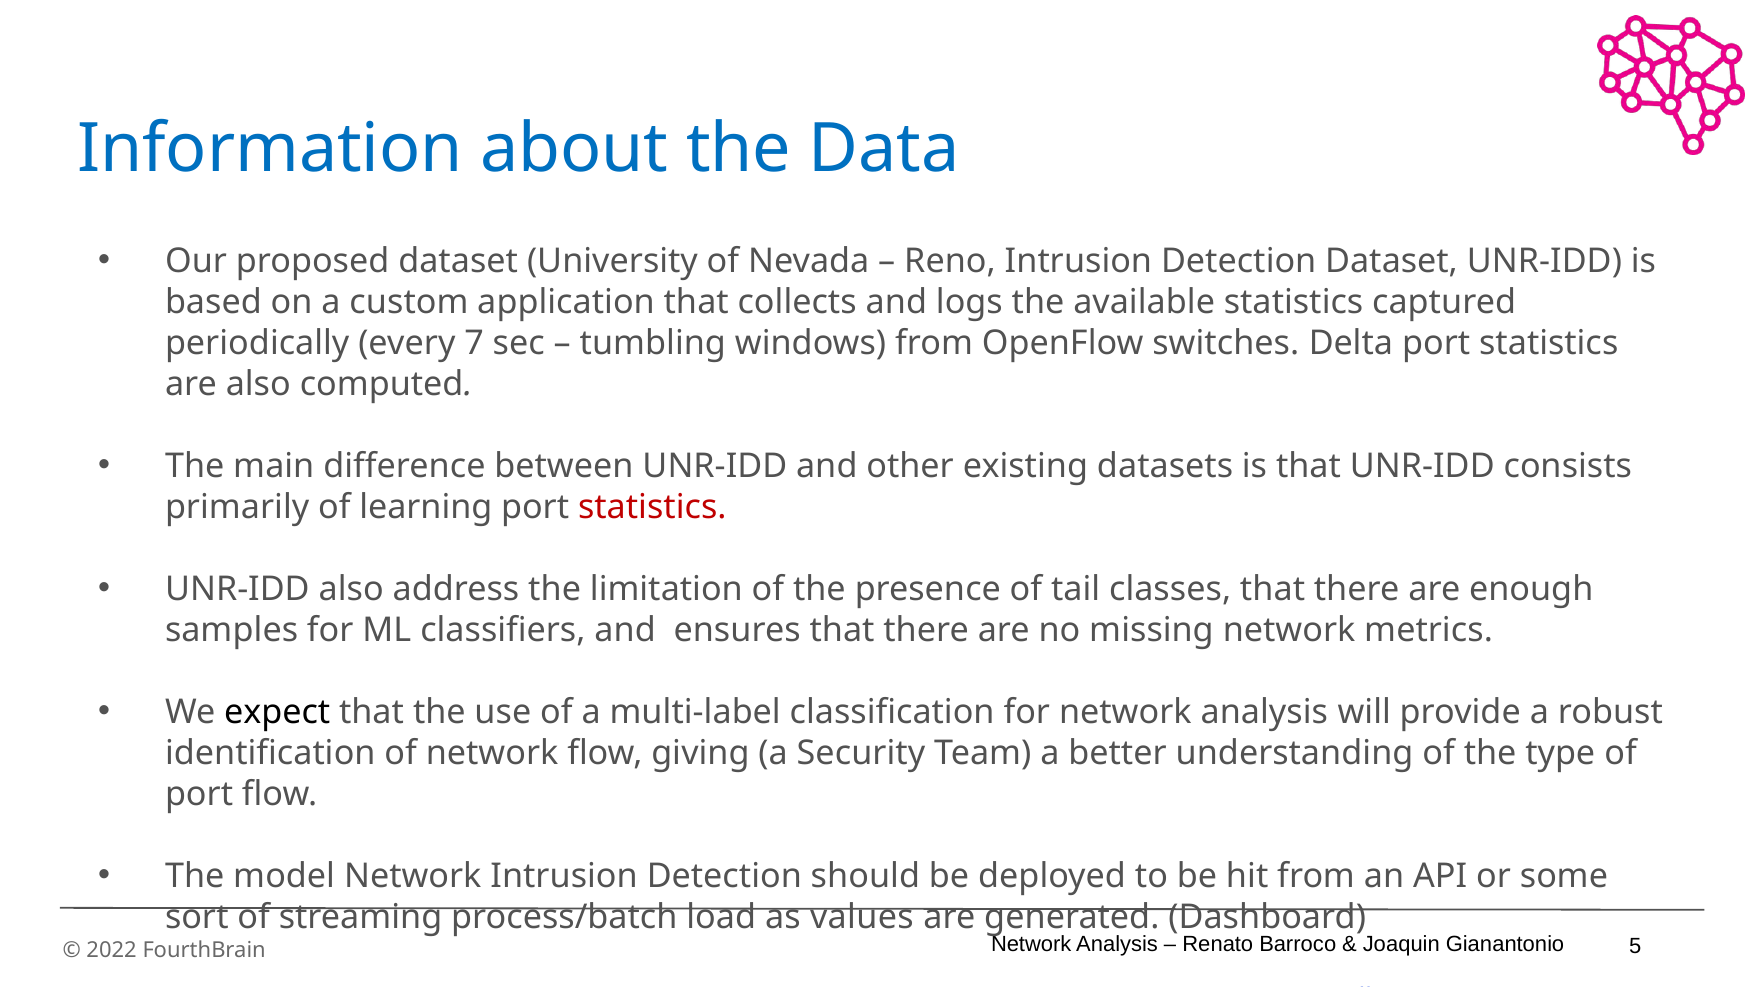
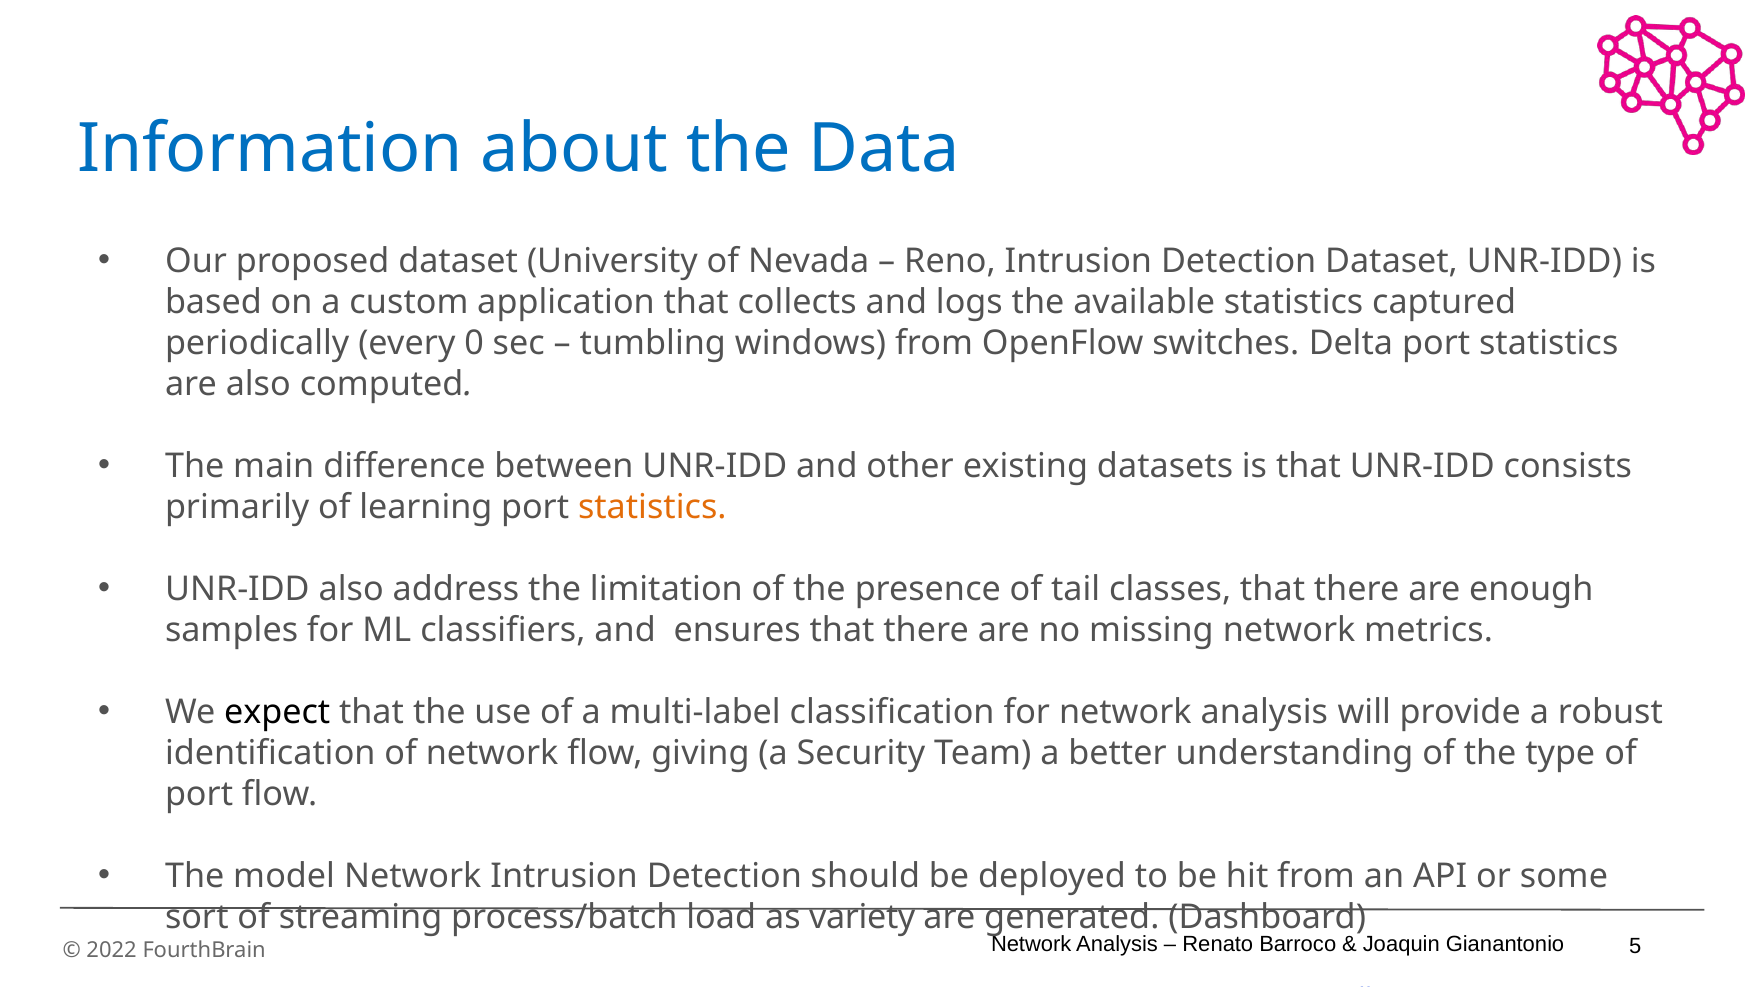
7: 7 -> 0 (474, 344)
statistics colour: red -> orange (652, 507)
values: values -> variety (862, 917)
